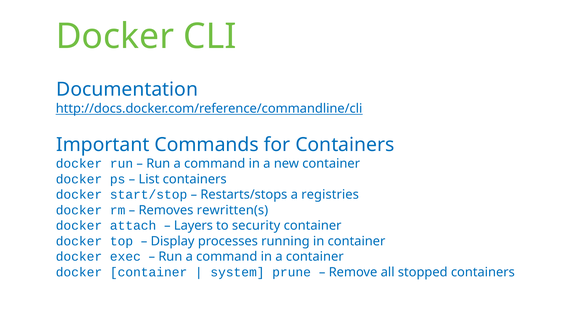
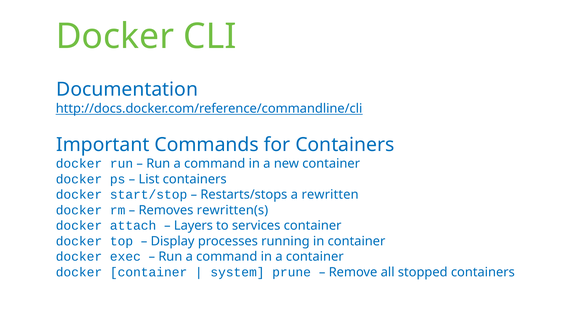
registries: registries -> rewritten (330, 195)
security: security -> services (256, 226)
